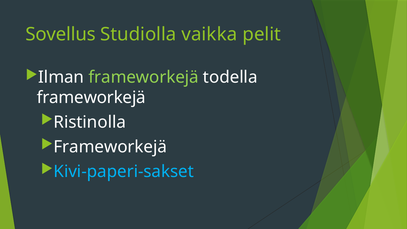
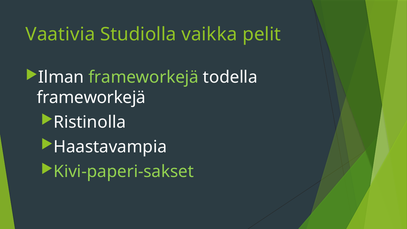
Sovellus: Sovellus -> Vaativia (60, 34)
Frameworkejä: Frameworkejä -> Haastavampia (110, 147)
Kivi-paperi-sakset colour: light blue -> light green (124, 171)
